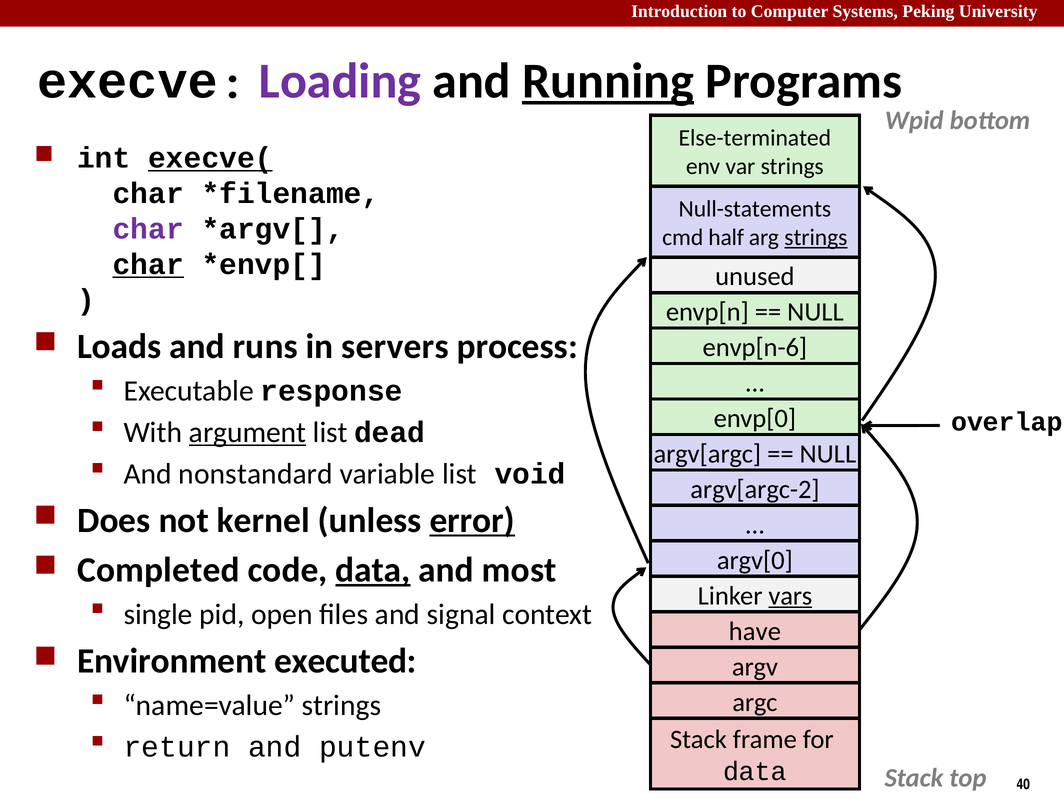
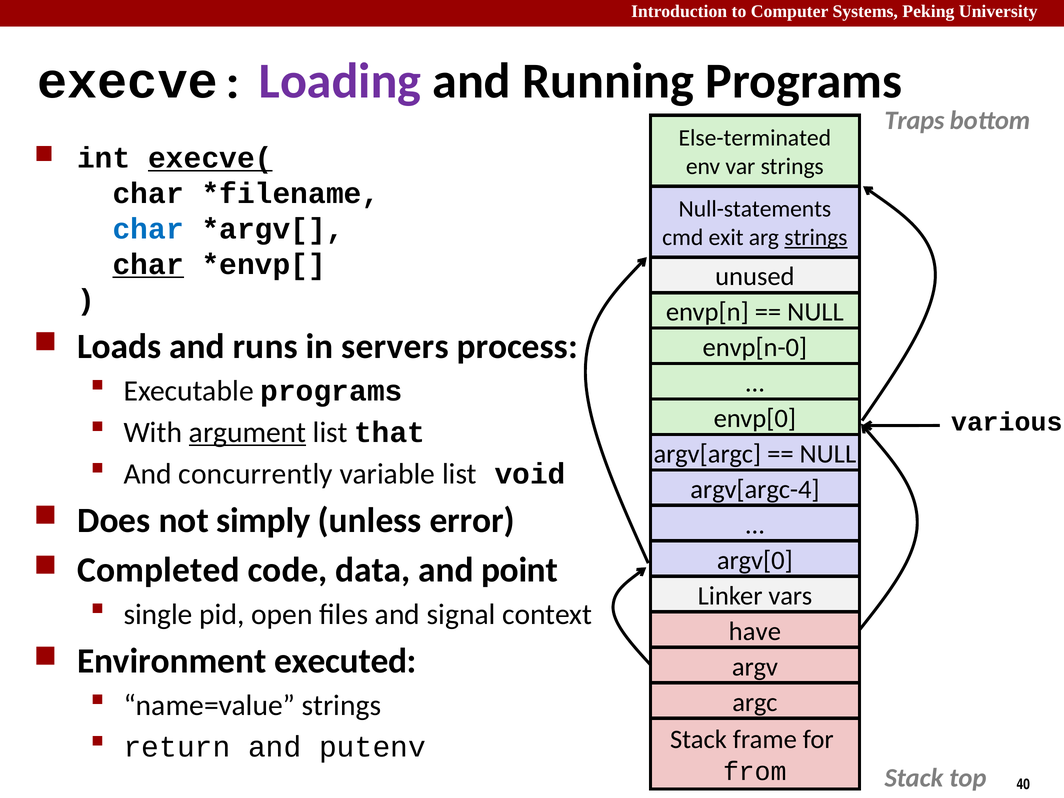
Running underline: present -> none (608, 81)
Wpid: Wpid -> Traps (914, 121)
char colour: purple -> blue (148, 229)
half: half -> exit (726, 237)
envp[n-6: envp[n-6 -> envp[n-0 (755, 348)
Executable response: response -> programs (331, 391)
overlap: overlap -> various (1007, 422)
dead: dead -> that (390, 432)
nonstandard: nonstandard -> concurrently (256, 474)
argv[argc-2: argv[argc-2 -> argv[argc-4 (755, 490)
kernel: kernel -> simply (263, 520)
error underline: present -> none (472, 520)
data underline: present -> none (373, 570)
most: most -> point (520, 570)
vars underline: present -> none (790, 596)
data: data -> from (755, 771)
